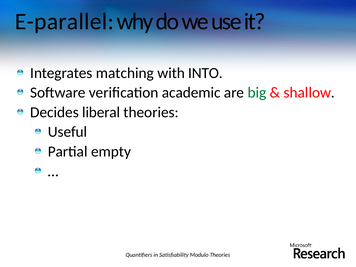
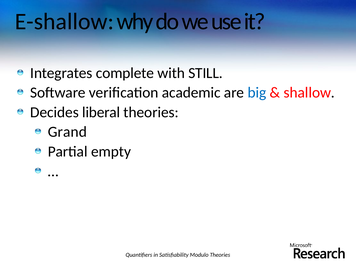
E-parallel: E-parallel -> E-shallow (64, 22)
matching: matching -> complete (125, 73)
INTO: INTO -> STILL (206, 73)
big colour: green -> blue (257, 93)
Useful: Useful -> Grand (67, 132)
